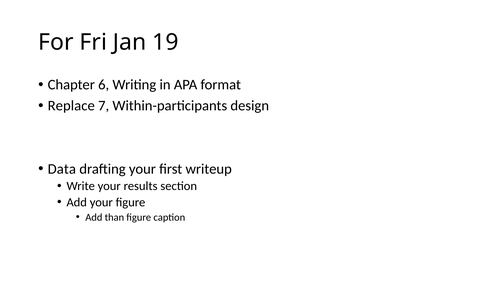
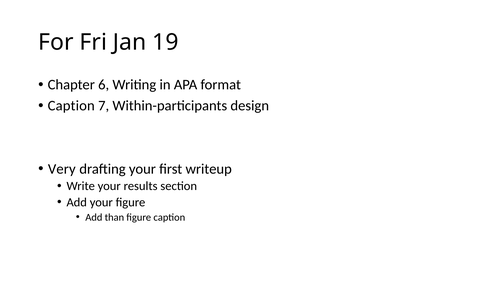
Replace: Replace -> Caption (71, 106)
Data: Data -> Very (62, 169)
